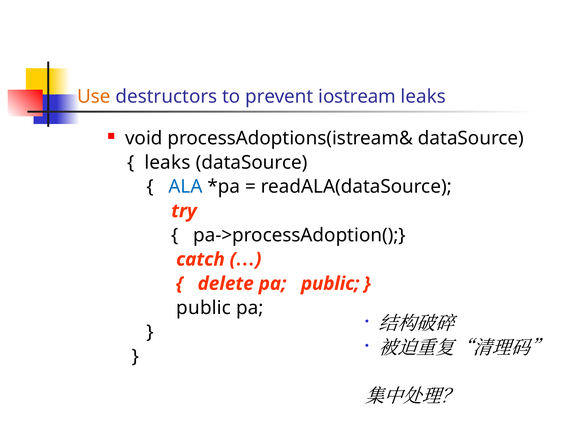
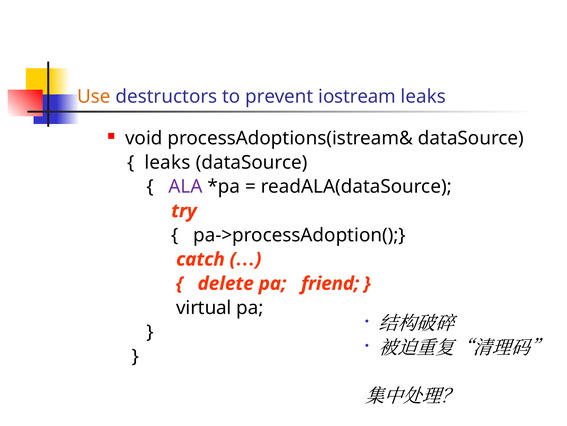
ALA colour: blue -> purple (186, 186)
pa public: public -> friend (330, 283)
public: public -> virtual (204, 307)
